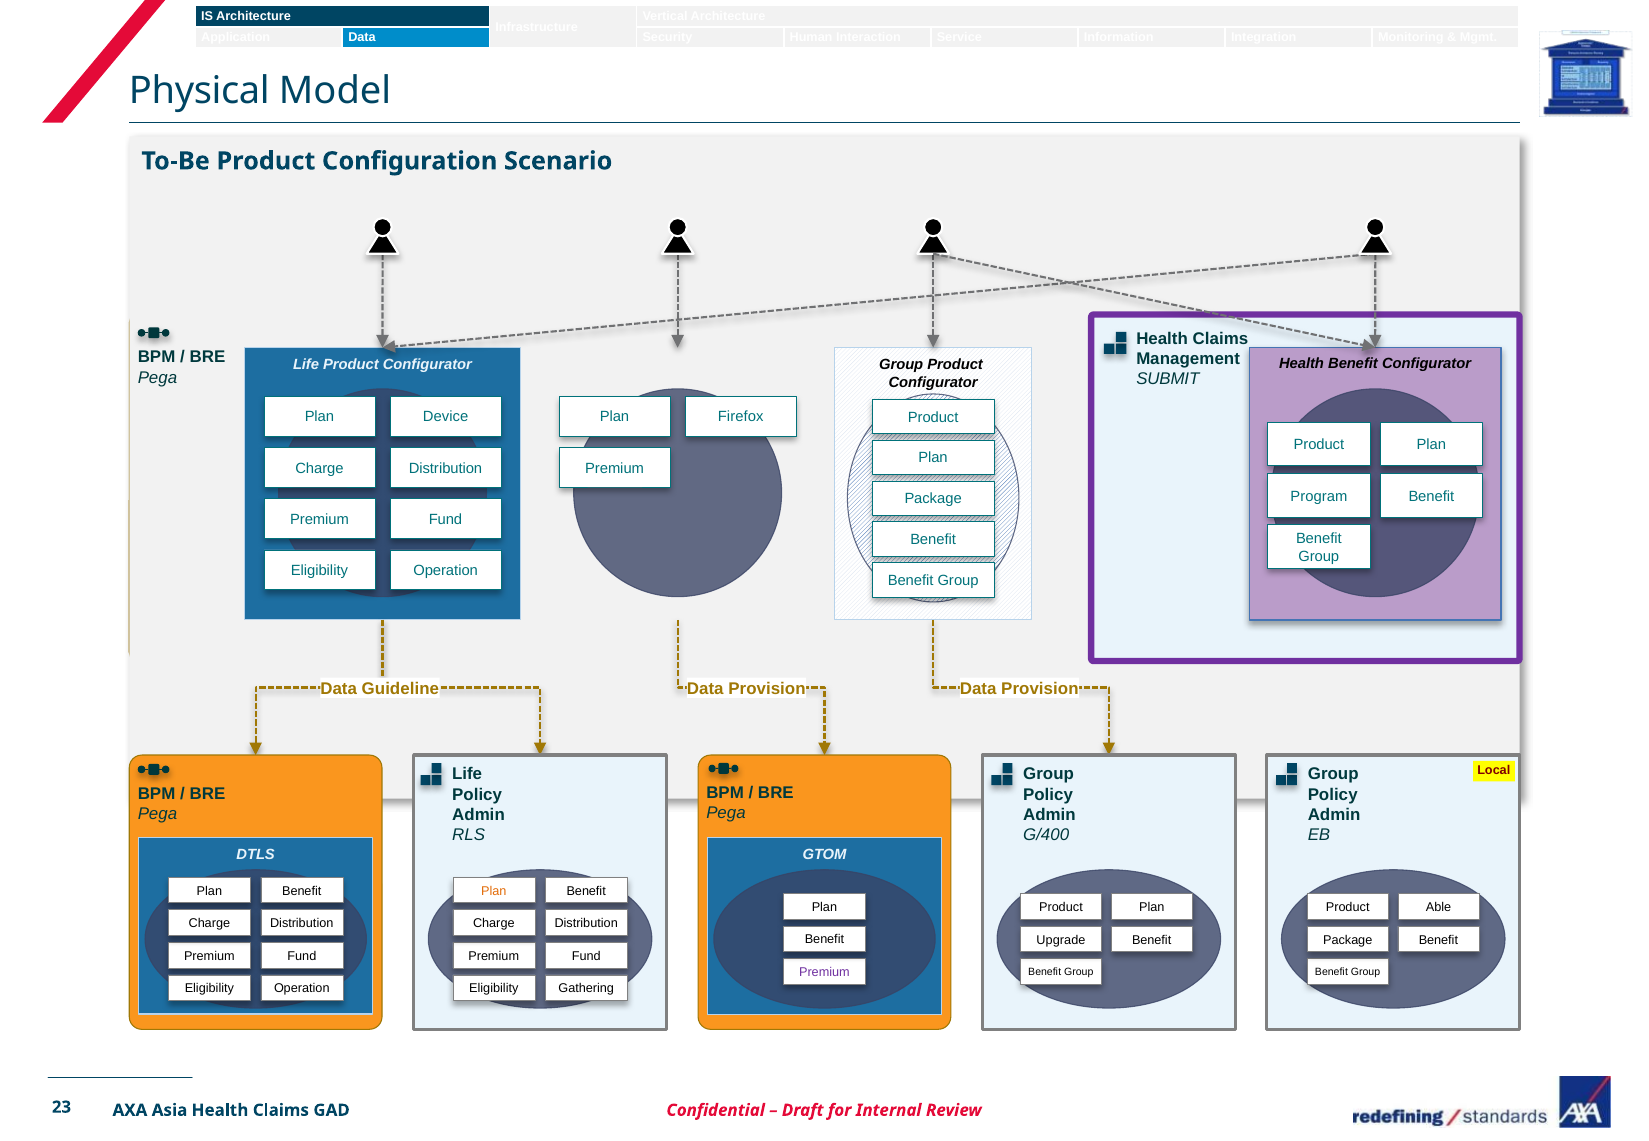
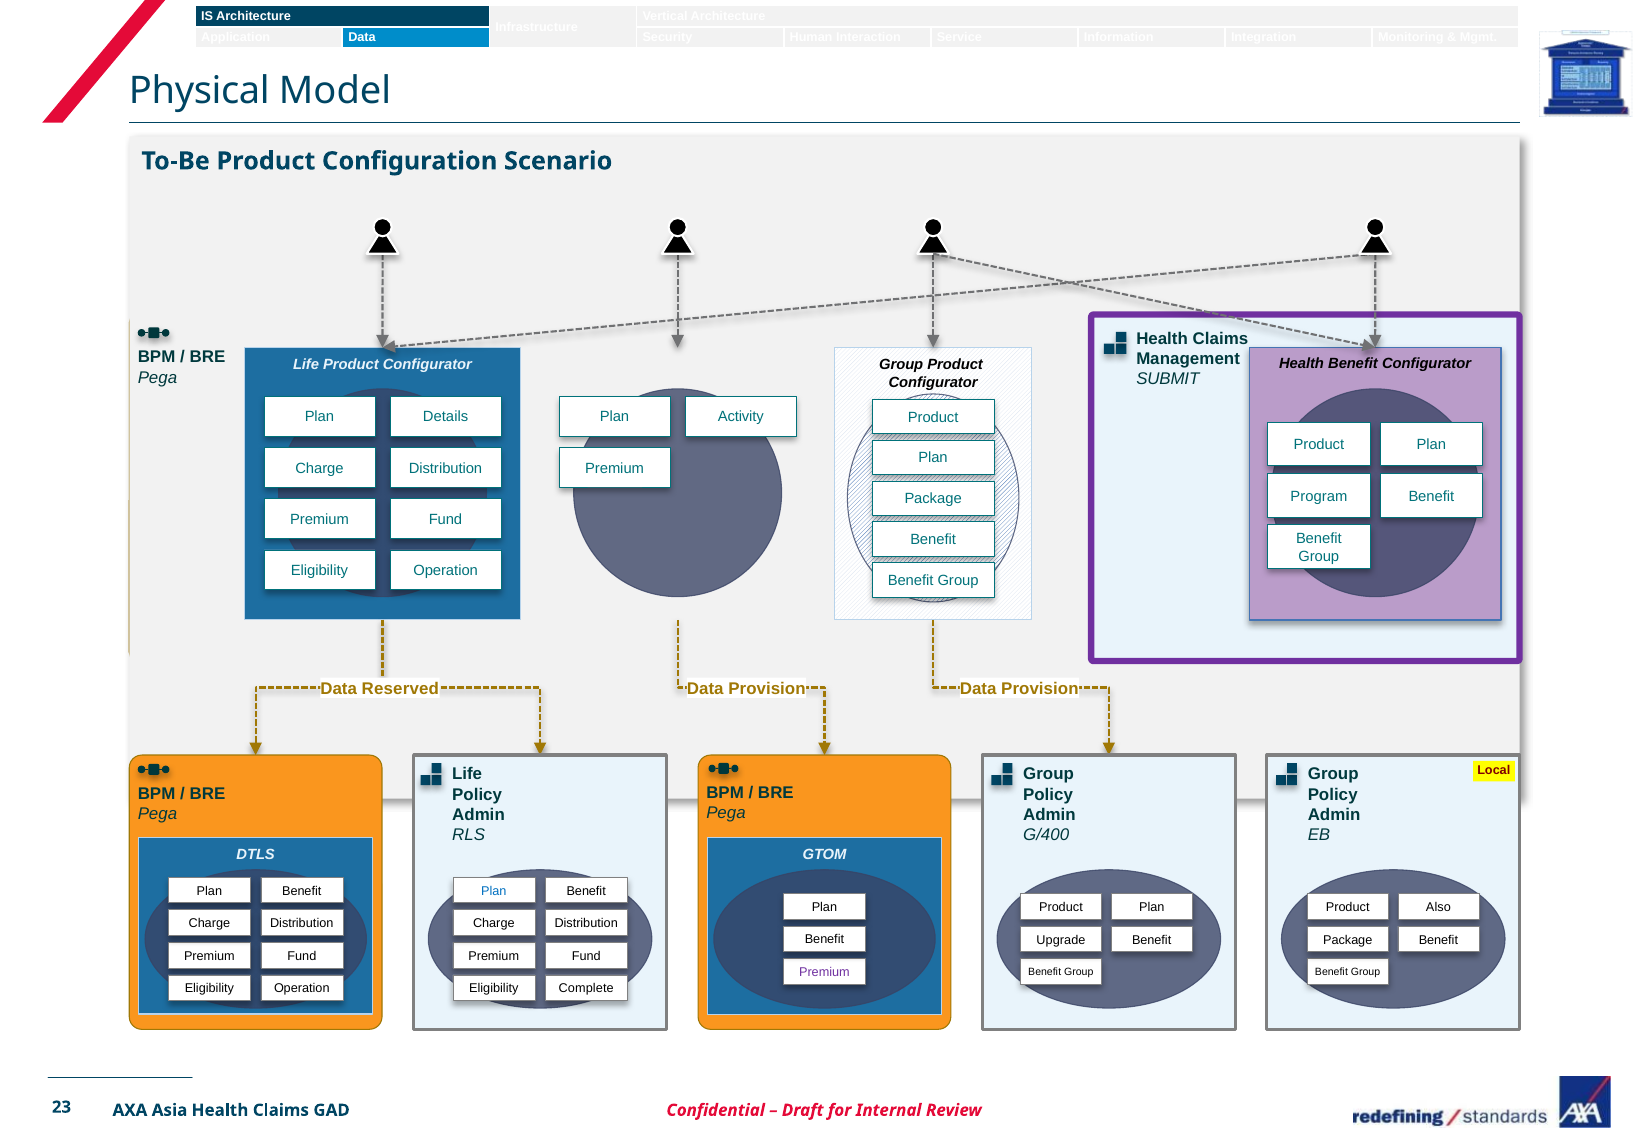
Device: Device -> Details (446, 417)
Firefox: Firefox -> Activity (741, 417)
Guideline: Guideline -> Reserved (400, 689)
Plan colour: orange -> blue (494, 891)
Able: Able -> Also (1439, 908)
Gathering: Gathering -> Complete (586, 989)
